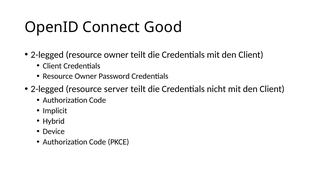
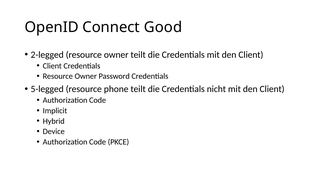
2-legged: 2-legged -> 5-legged (47, 89)
server: server -> phone (116, 89)
